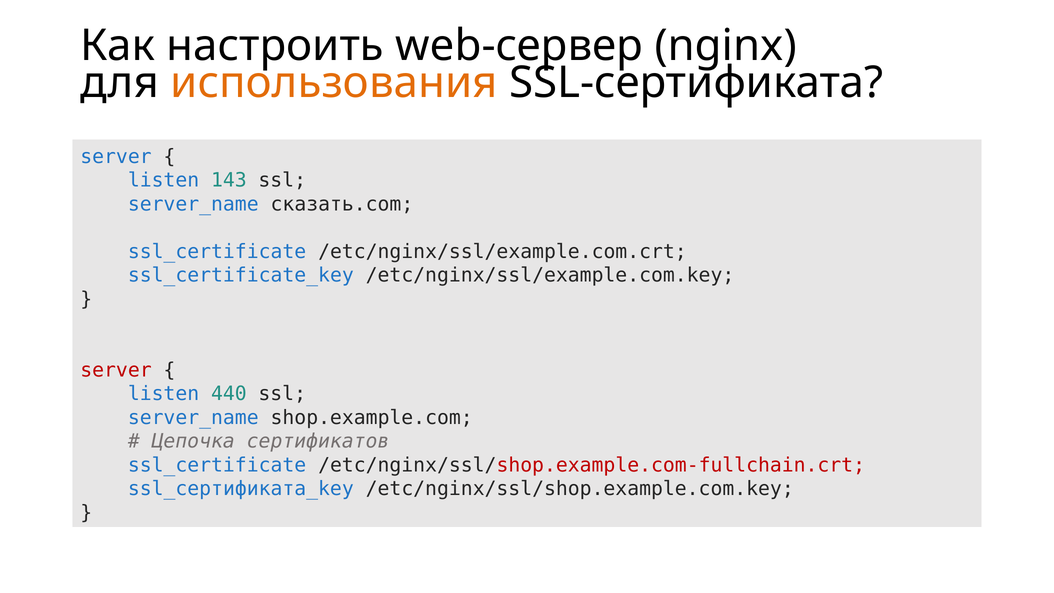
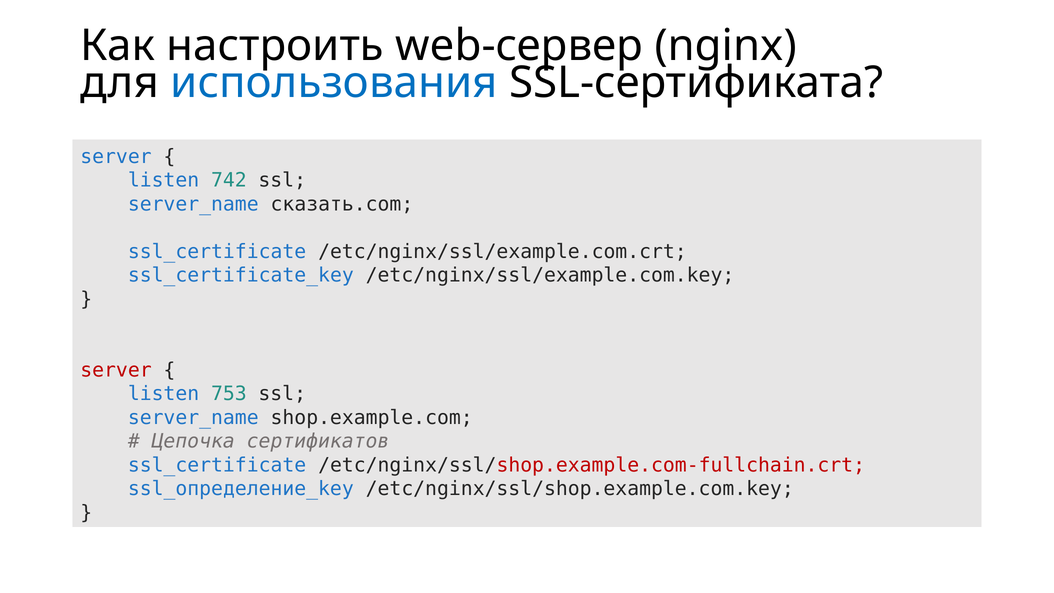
использования colour: orange -> blue (334, 83)
143: 143 -> 742 (229, 180)
440: 440 -> 753 (229, 394)
ssl_сертификата_key: ssl_сертификата_key -> ssl_определение_key (241, 489)
